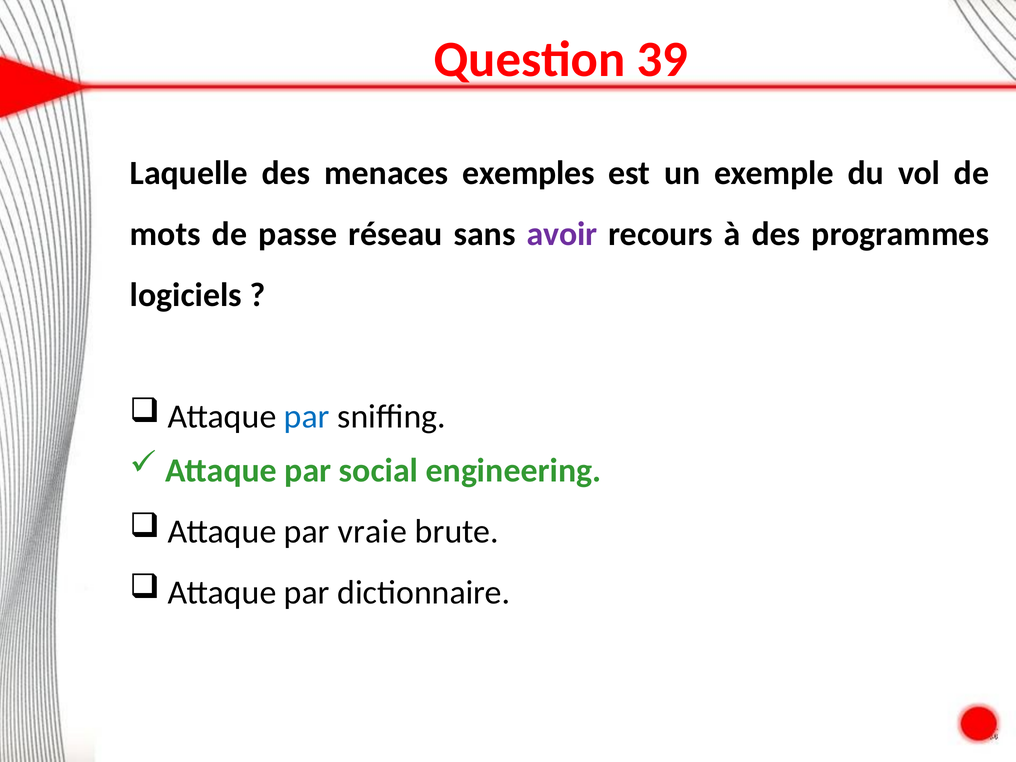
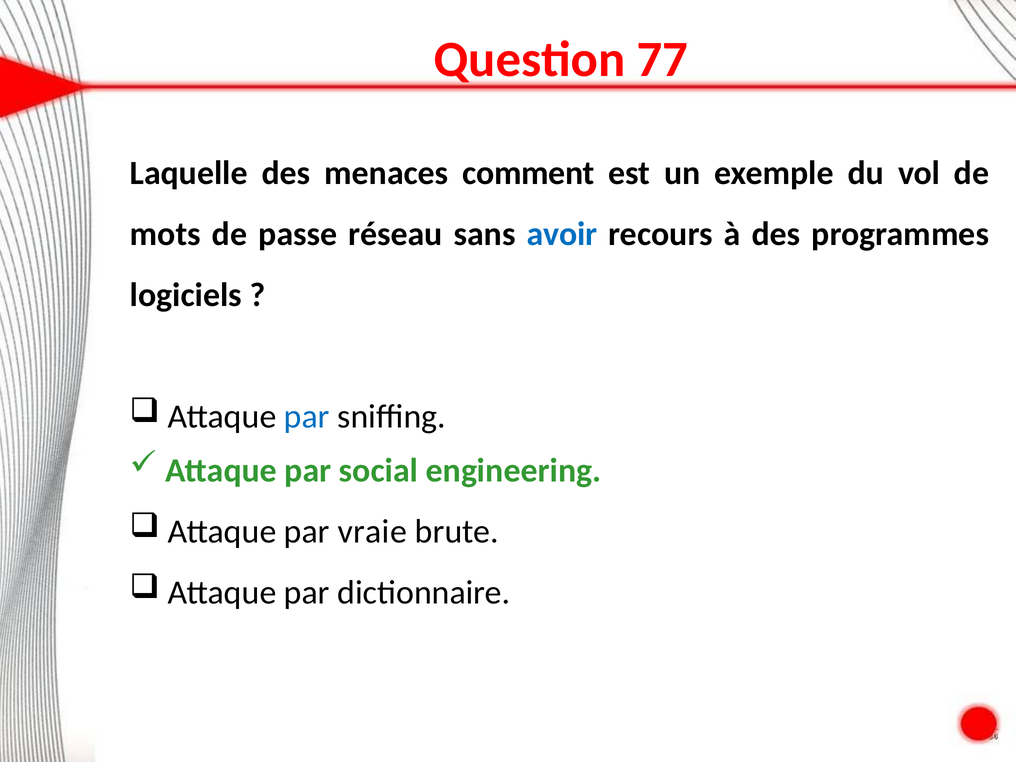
39: 39 -> 77 (662, 59)
exemples: exemples -> comment (529, 173)
avoir colour: purple -> blue (562, 234)
